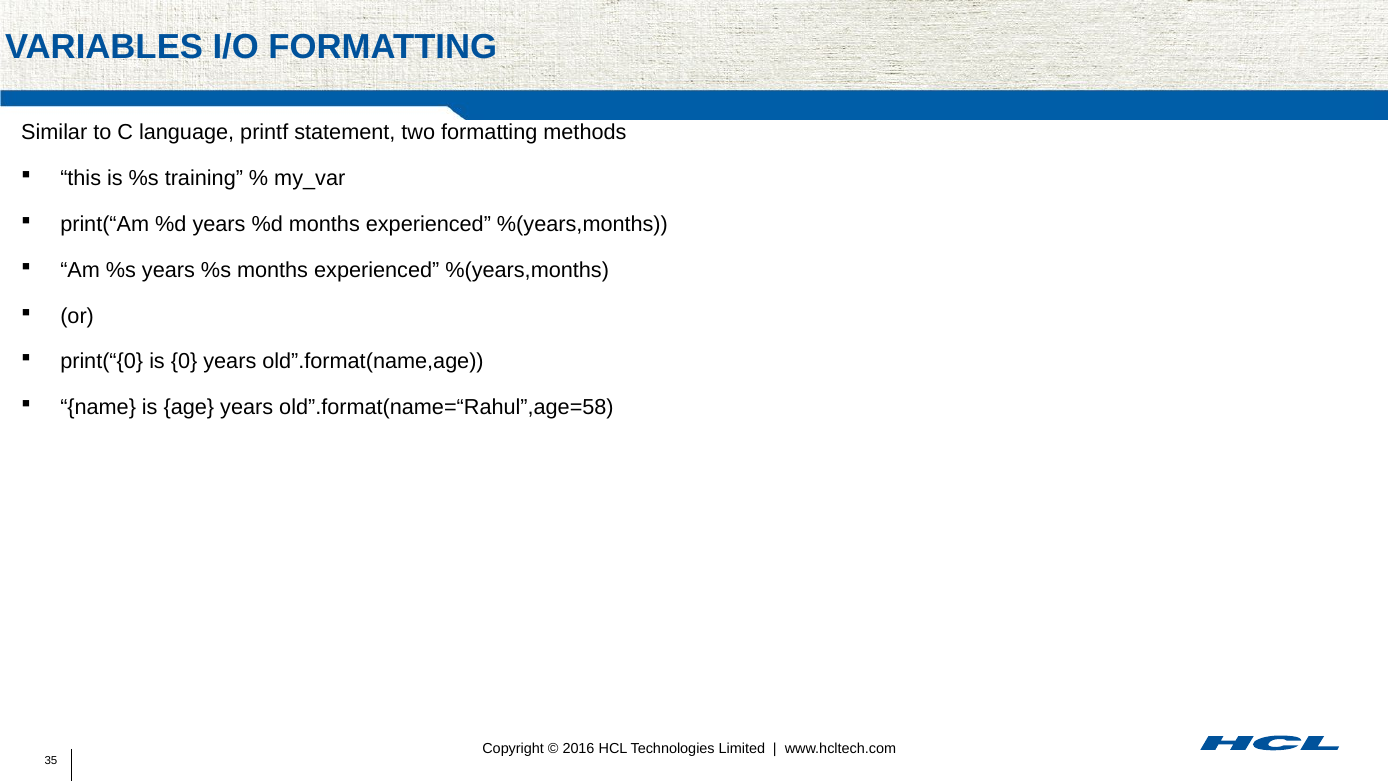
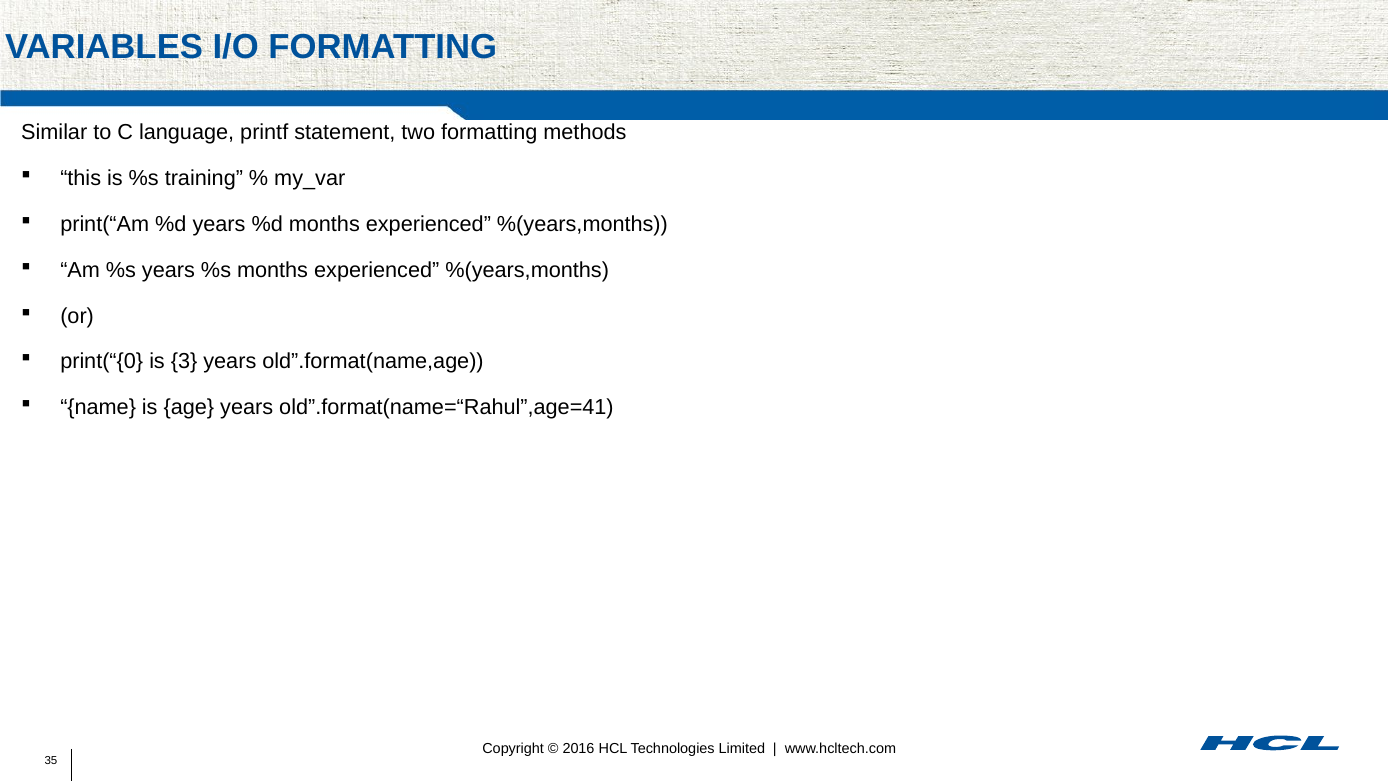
0: 0 -> 3 (184, 362)
old”.format(name=“Rahul”,age=58: old”.format(name=“Rahul”,age=58 -> old”.format(name=“Rahul”,age=41 (446, 408)
